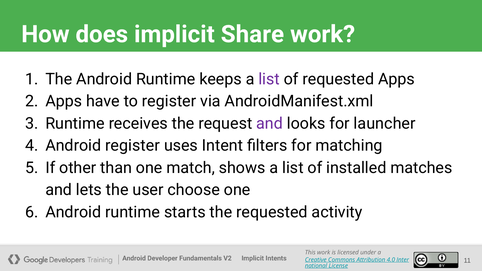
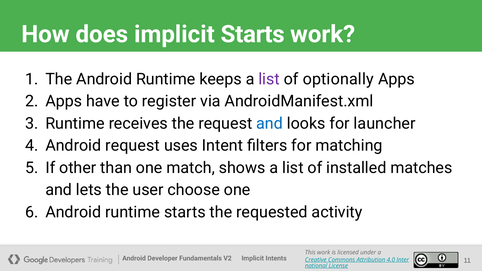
implicit Share: Share -> Starts (253, 34)
of requested: requested -> optionally (338, 79)
and colour: purple -> blue (270, 124)
Android register: register -> request (133, 146)
